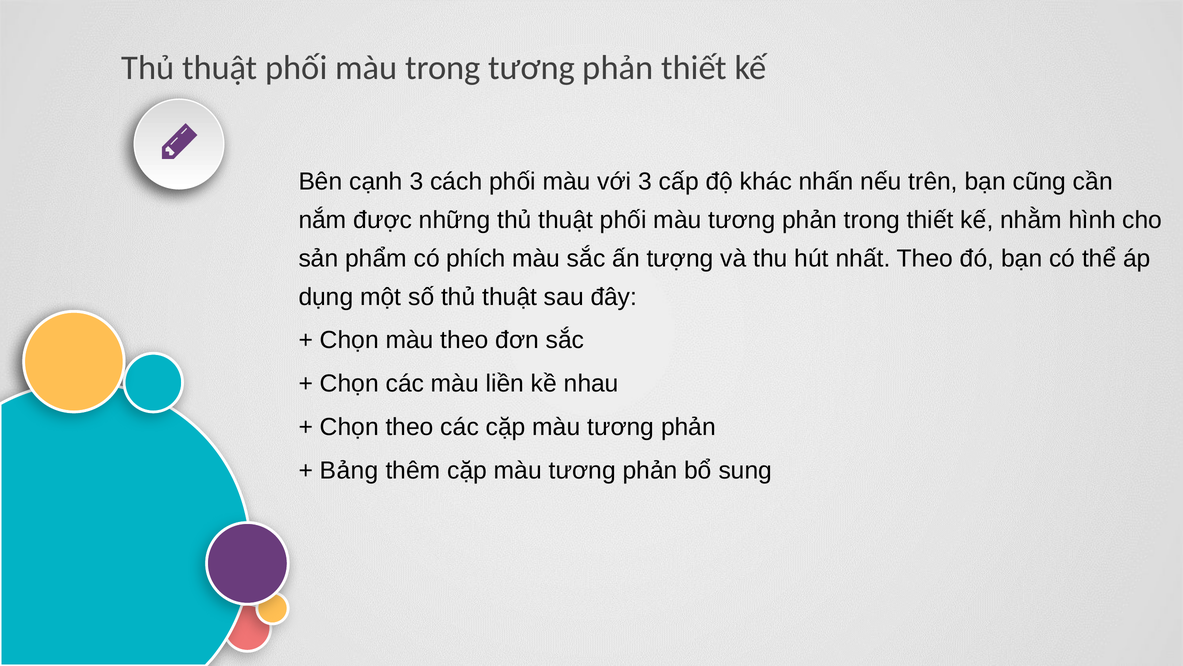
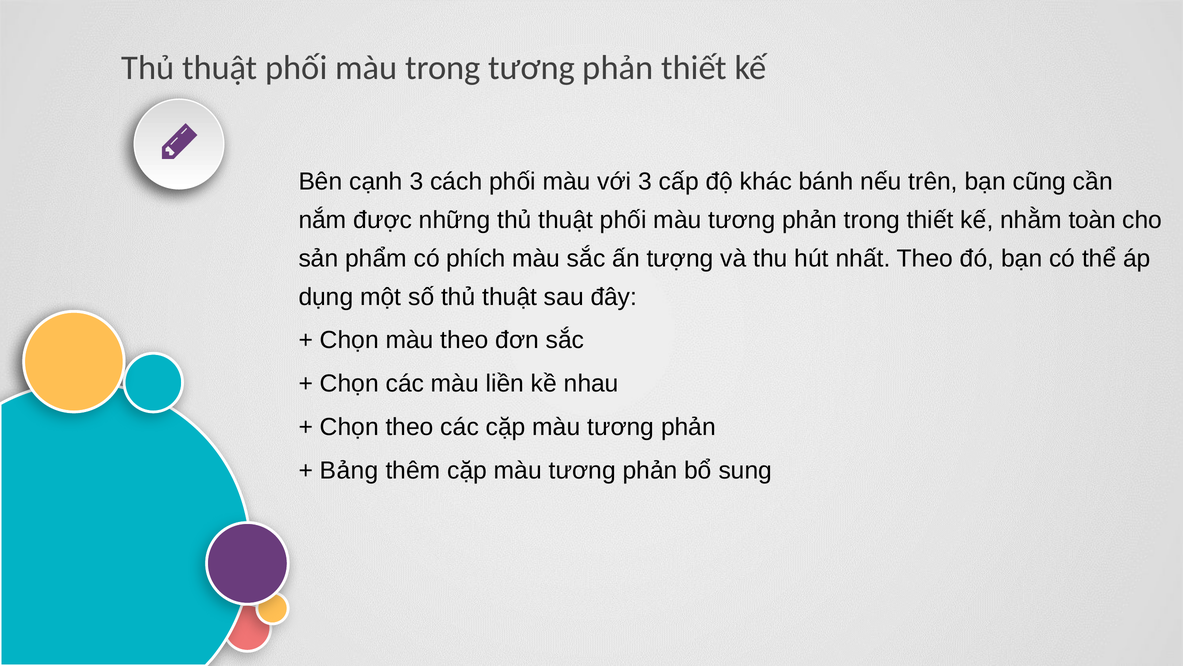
nhấn: nhấn -> bánh (826, 181)
hình: hình -> toàn (1092, 220)
